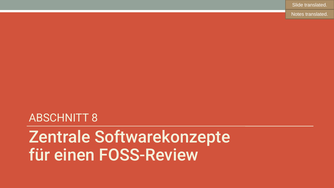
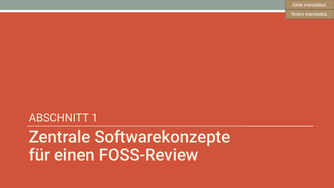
8: 8 -> 1 (95, 118)
